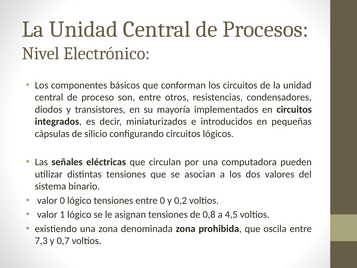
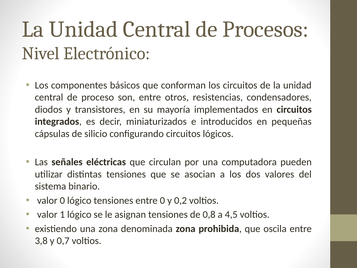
7,3: 7,3 -> 3,8 (41, 241)
